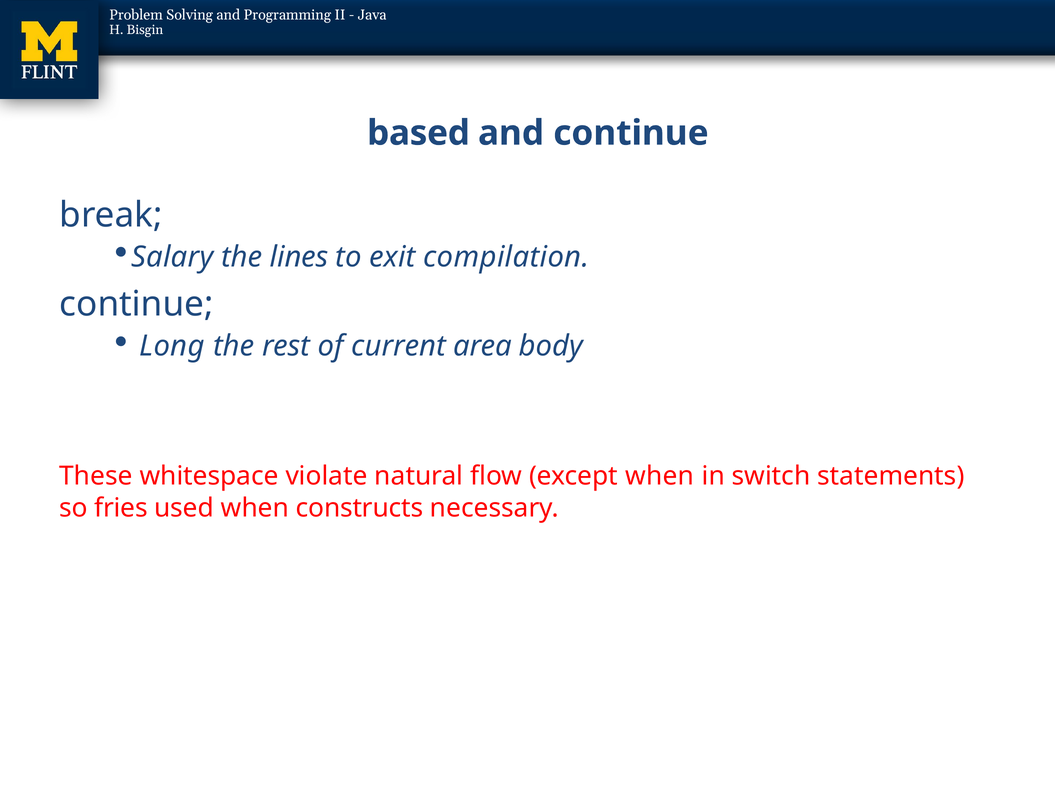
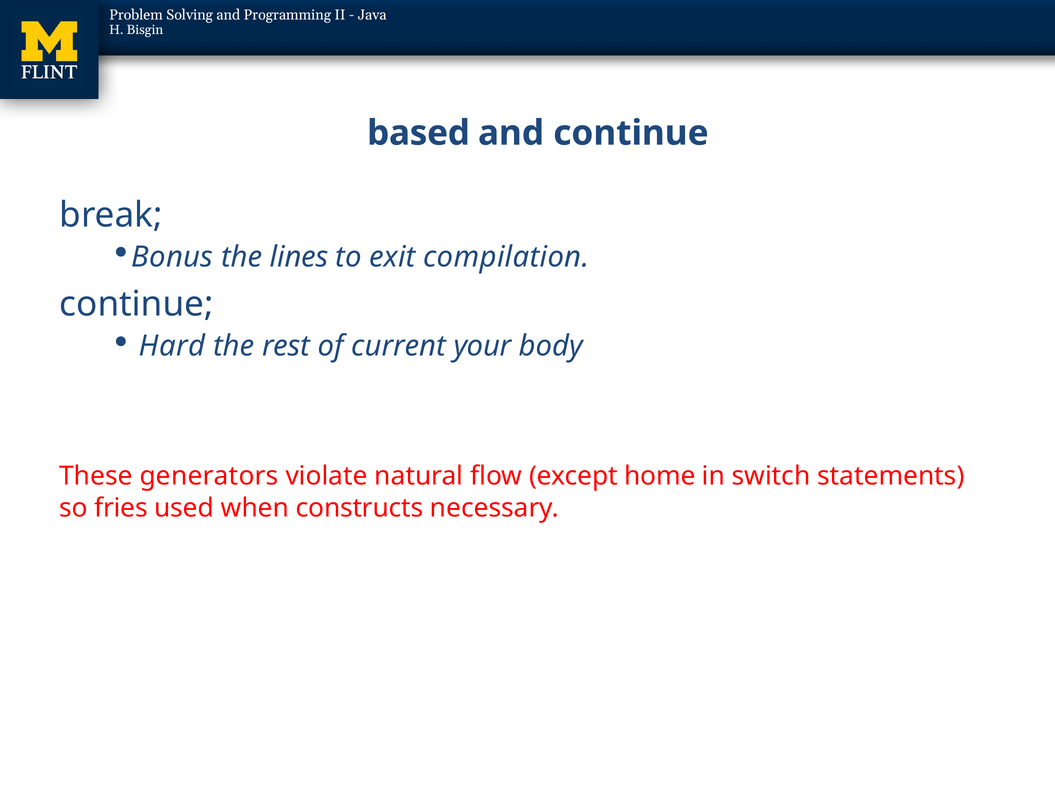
Salary: Salary -> Bonus (172, 257)
Long: Long -> Hard (172, 346)
area: area -> your (483, 346)
whitespace: whitespace -> generators (209, 476)
except when: when -> home (660, 476)
